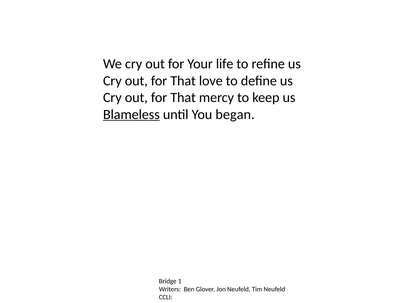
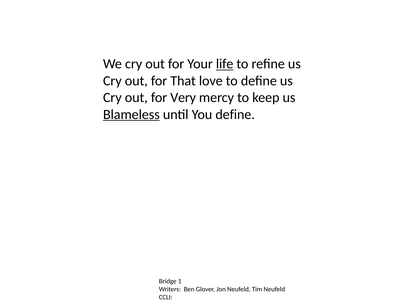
life underline: none -> present (225, 64)
That: That -> Very (183, 98)
You began: began -> define (235, 114)
